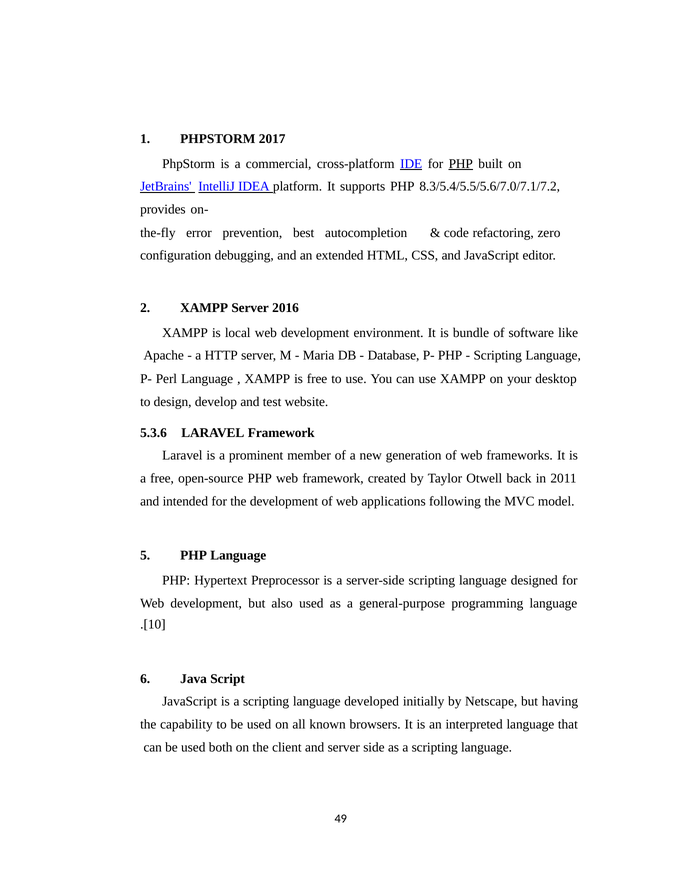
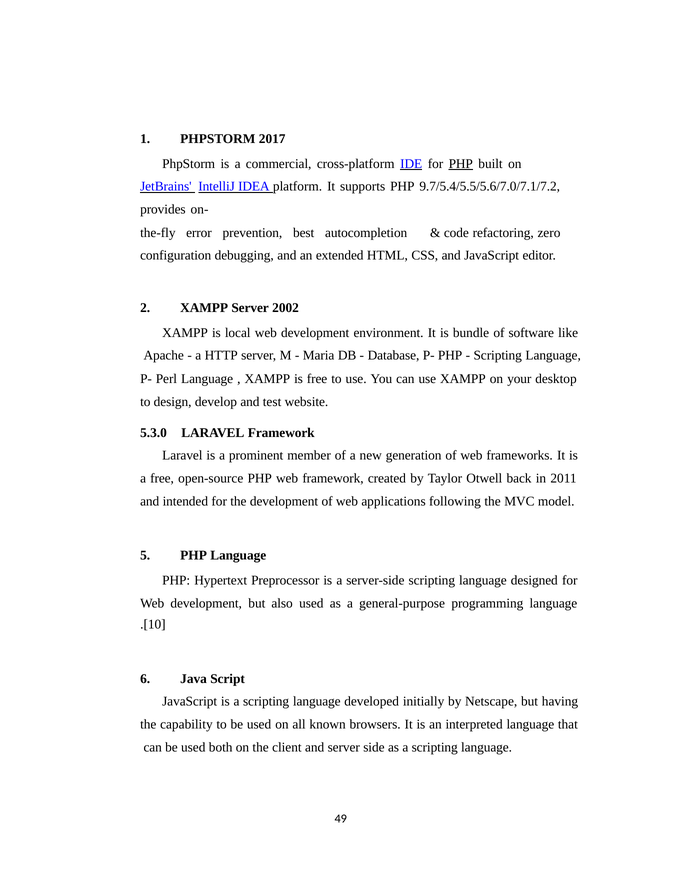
8.3/5.4/5.5/5.6/7.0/7.1/7.2: 8.3/5.4/5.5/5.6/7.0/7.1/7.2 -> 9.7/5.4/5.5/5.6/7.0/7.1/7.2 (490, 187)
2016: 2016 -> 2002 (286, 308)
5.3.6: 5.3.6 -> 5.3.0 (154, 433)
